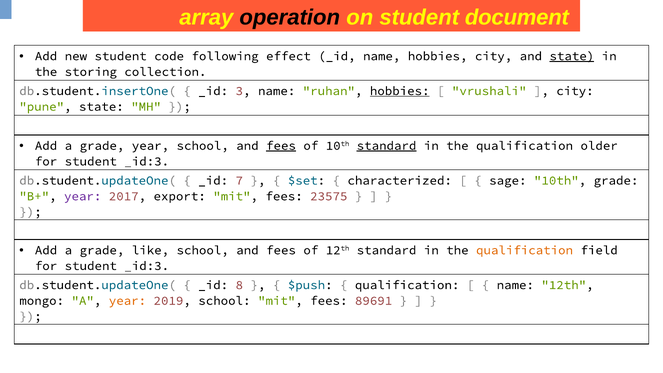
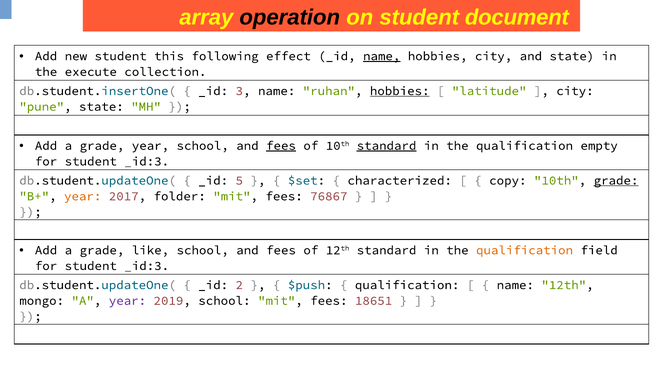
code: code -> this (169, 56)
name underline: none -> present (382, 56)
state underline: present -> none (572, 56)
storing: storing -> execute (91, 72)
vrushali: vrushali -> latitude (489, 91)
older: older -> empty (599, 146)
7: 7 -> 5 (239, 180)
sage: sage -> copy (508, 180)
grade underline: none -> present (616, 180)
year colour: purple -> orange (83, 196)
export: export -> folder (180, 196)
23575: 23575 -> 76867 (329, 196)
8: 8 -> 2 (239, 285)
year colour: orange -> purple (127, 301)
89691: 89691 -> 18651 (374, 301)
